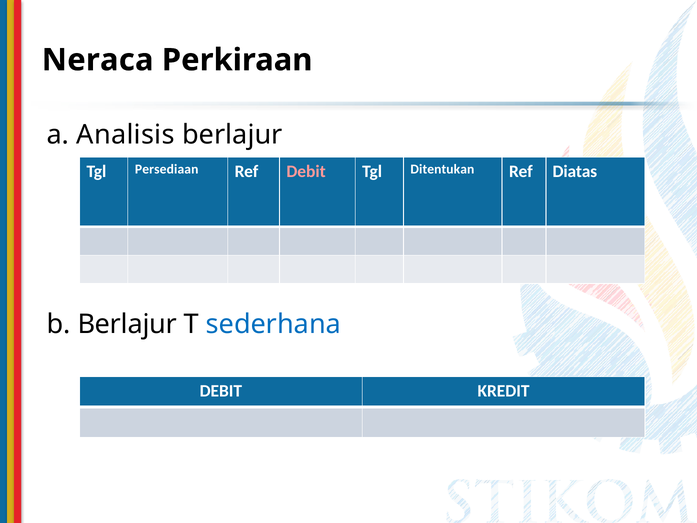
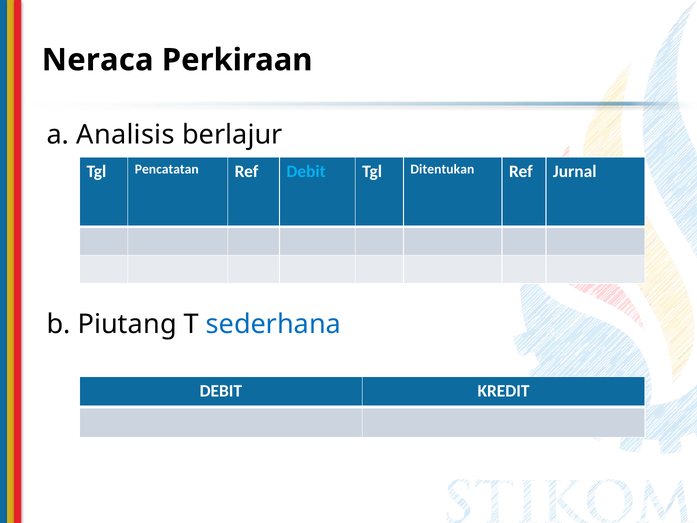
Persediaan: Persediaan -> Pencatatan (167, 169)
Debit colour: pink -> light blue (306, 171)
Diatas: Diatas -> Jurnal (575, 171)
b Berlajur: Berlajur -> Piutang (127, 324)
